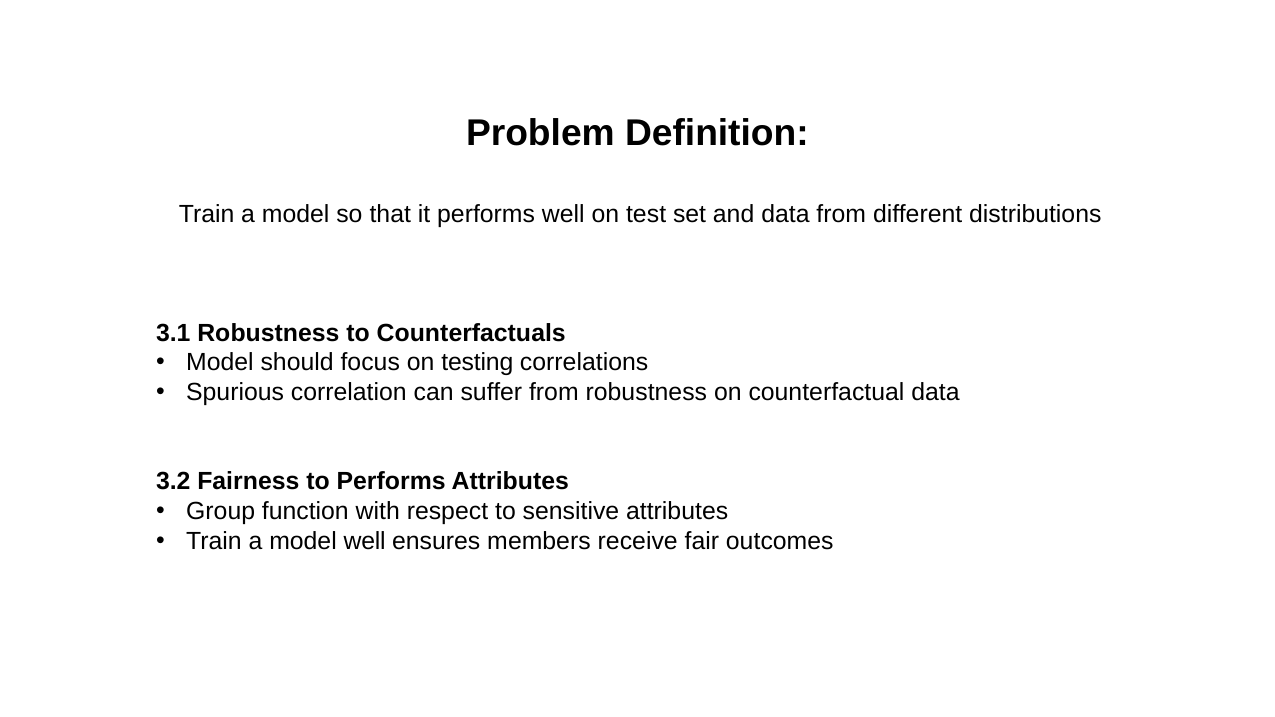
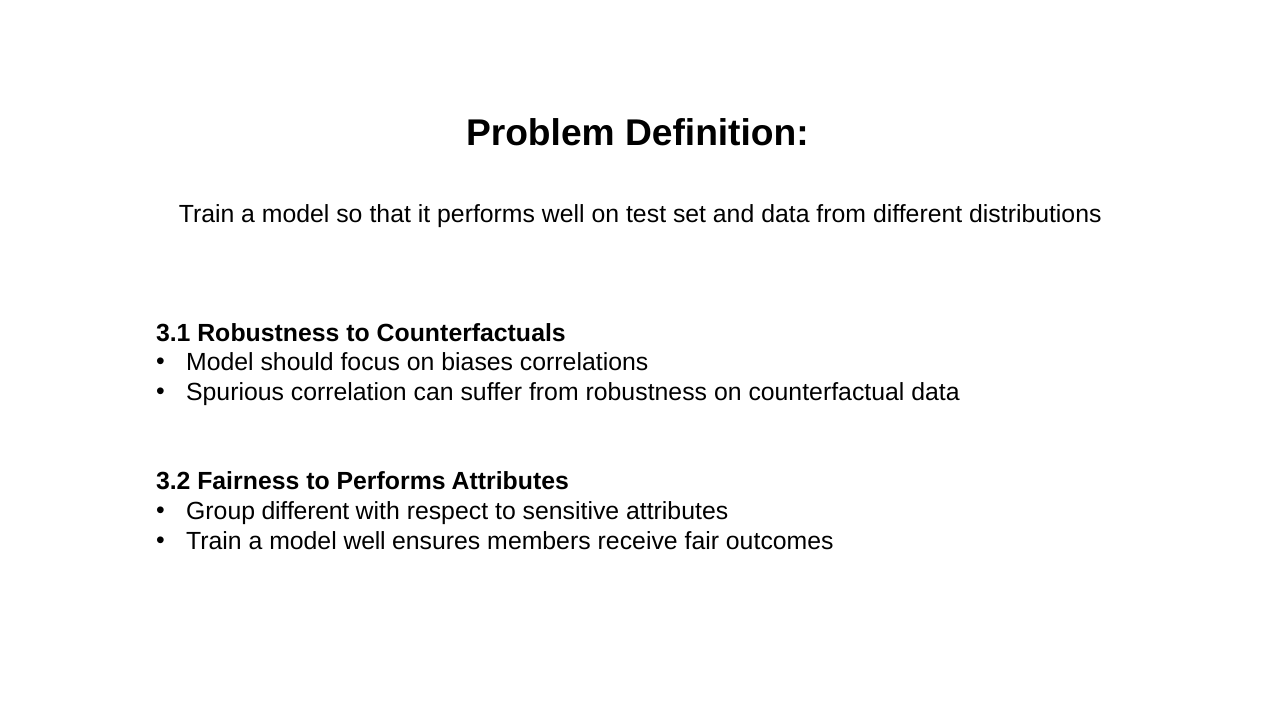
testing: testing -> biases (477, 363)
Group function: function -> different (305, 512)
